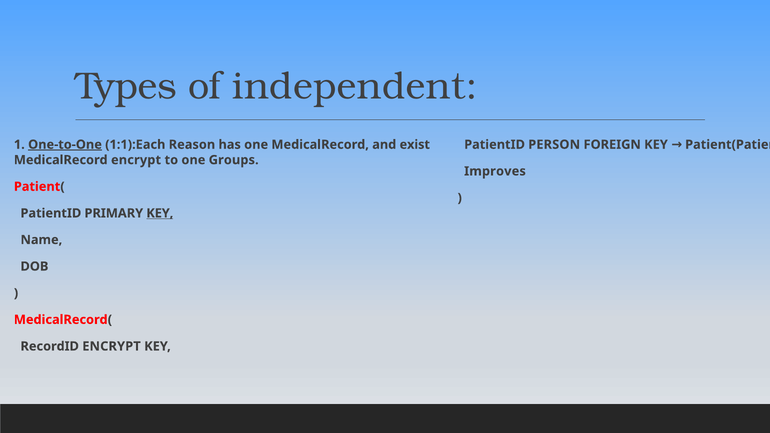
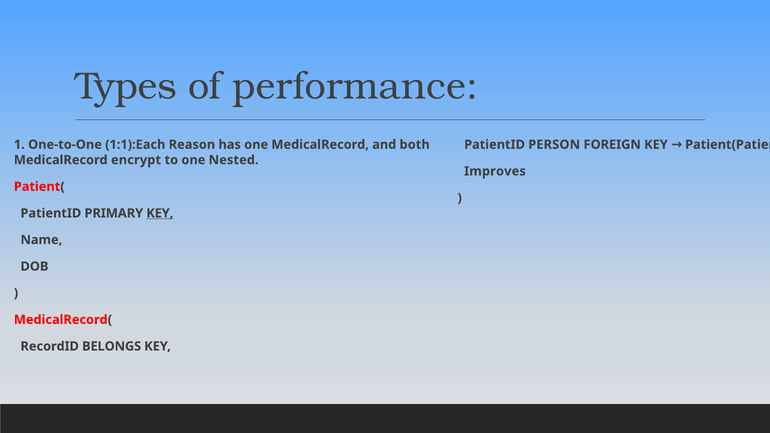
independent: independent -> performance (355, 86)
One-to-One underline: present -> none (65, 145)
exist: exist -> both (415, 145)
Groups: Groups -> Nested (234, 160)
RecordID ENCRYPT: ENCRYPT -> BELONGS (112, 346)
